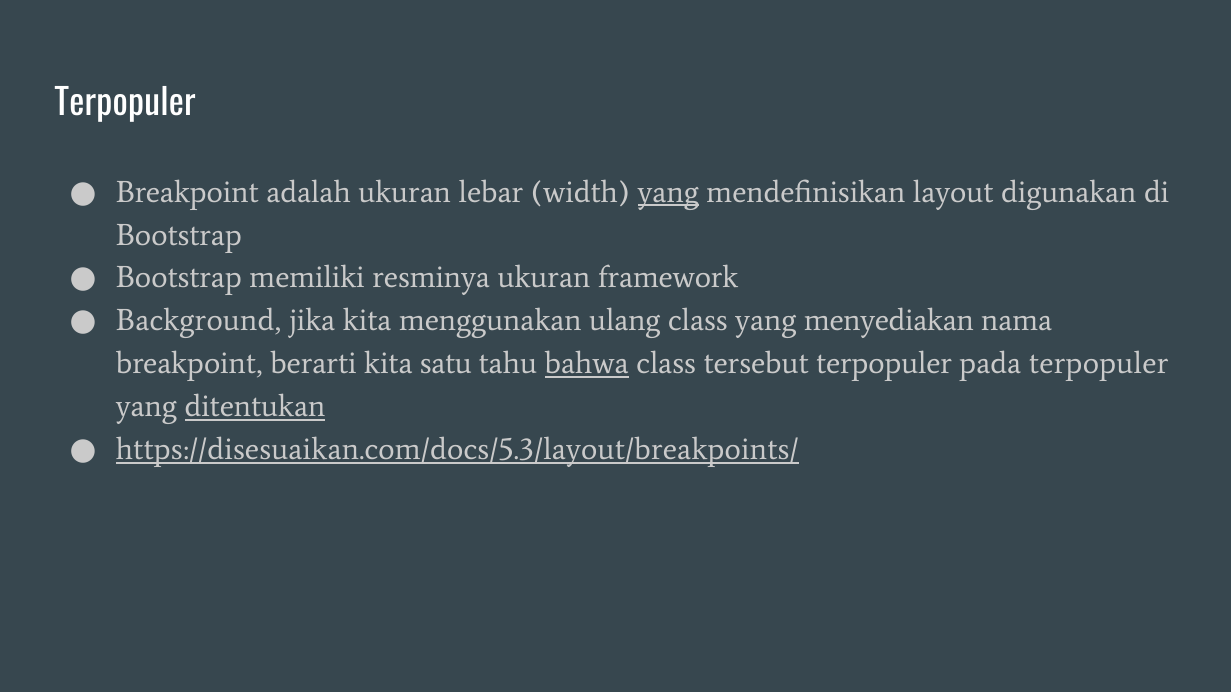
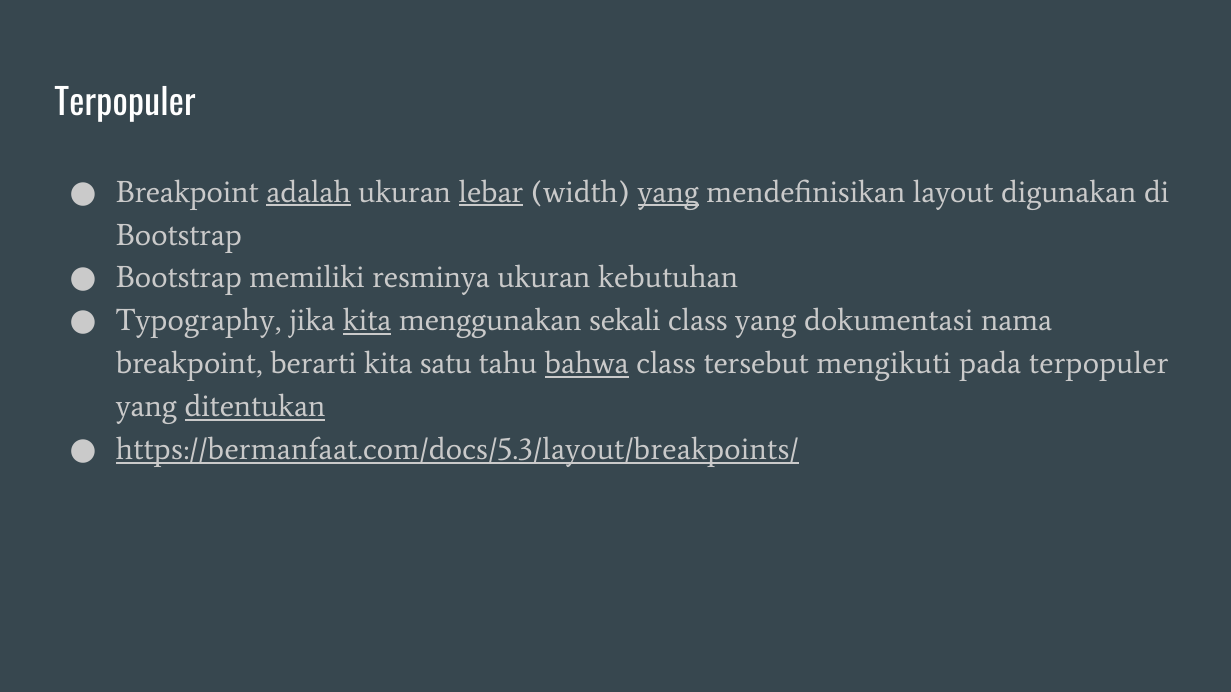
adalah underline: none -> present (309, 192)
lebar underline: none -> present (491, 192)
framework: framework -> kebutuhan (668, 278)
Background: Background -> Typography (198, 321)
kita underline: none -> present (367, 321)
ulang: ulang -> sekali (625, 321)
menyediakan: menyediakan -> dokumentasi (889, 321)
tersebut terpopuler: terpopuler -> mengikuti (884, 364)
https://disesuaikan.com/docs/5.3/layout/breakpoints/: https://disesuaikan.com/docs/5.3/layout/breakpoints/ -> https://bermanfaat.com/docs/5.3/layout/breakpoints/ (457, 450)
